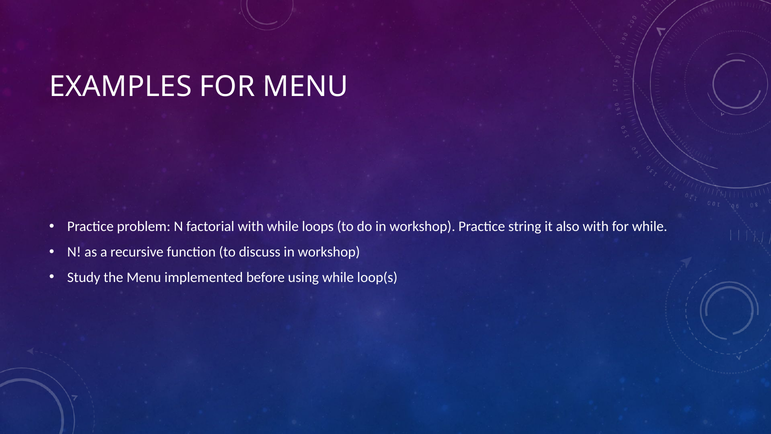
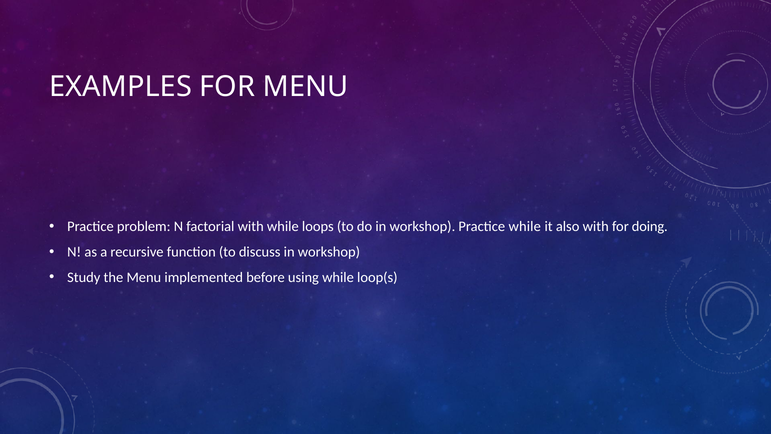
Practice string: string -> while (525, 226)
for while: while -> doing (650, 226)
